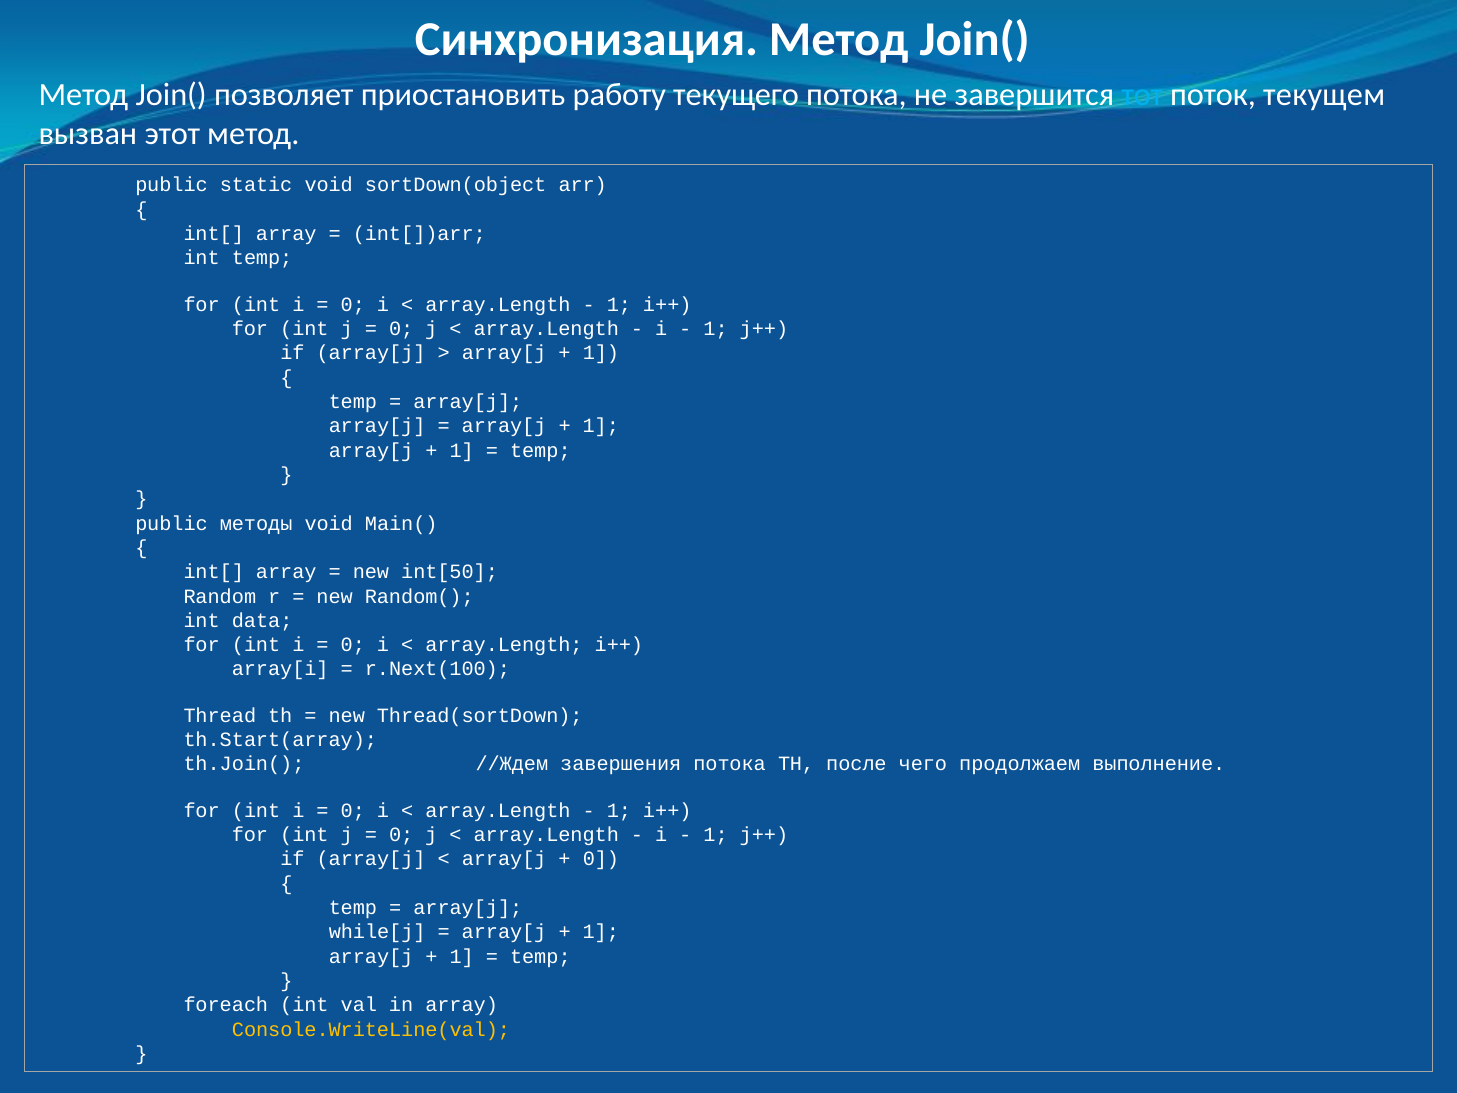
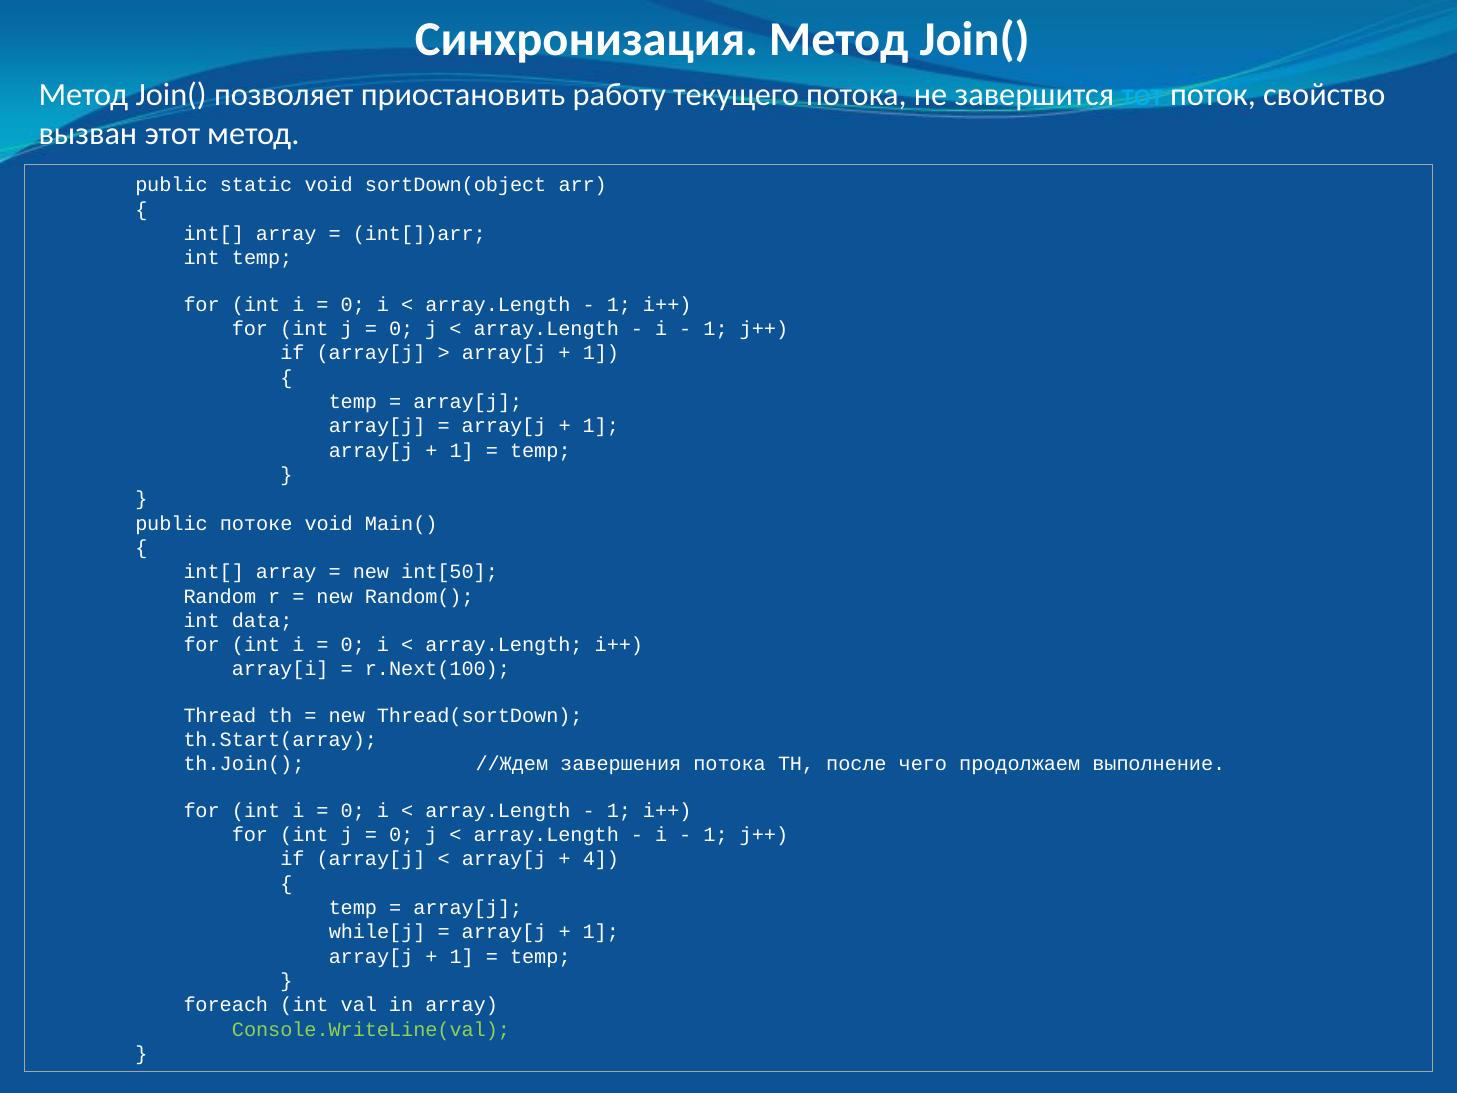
текущем: текущем -> свойство (1324, 95)
методы: методы -> потоке (256, 523)
0: 0 -> 4 (601, 859)
Console.WriteLine(val colour: yellow -> light green (371, 1029)
